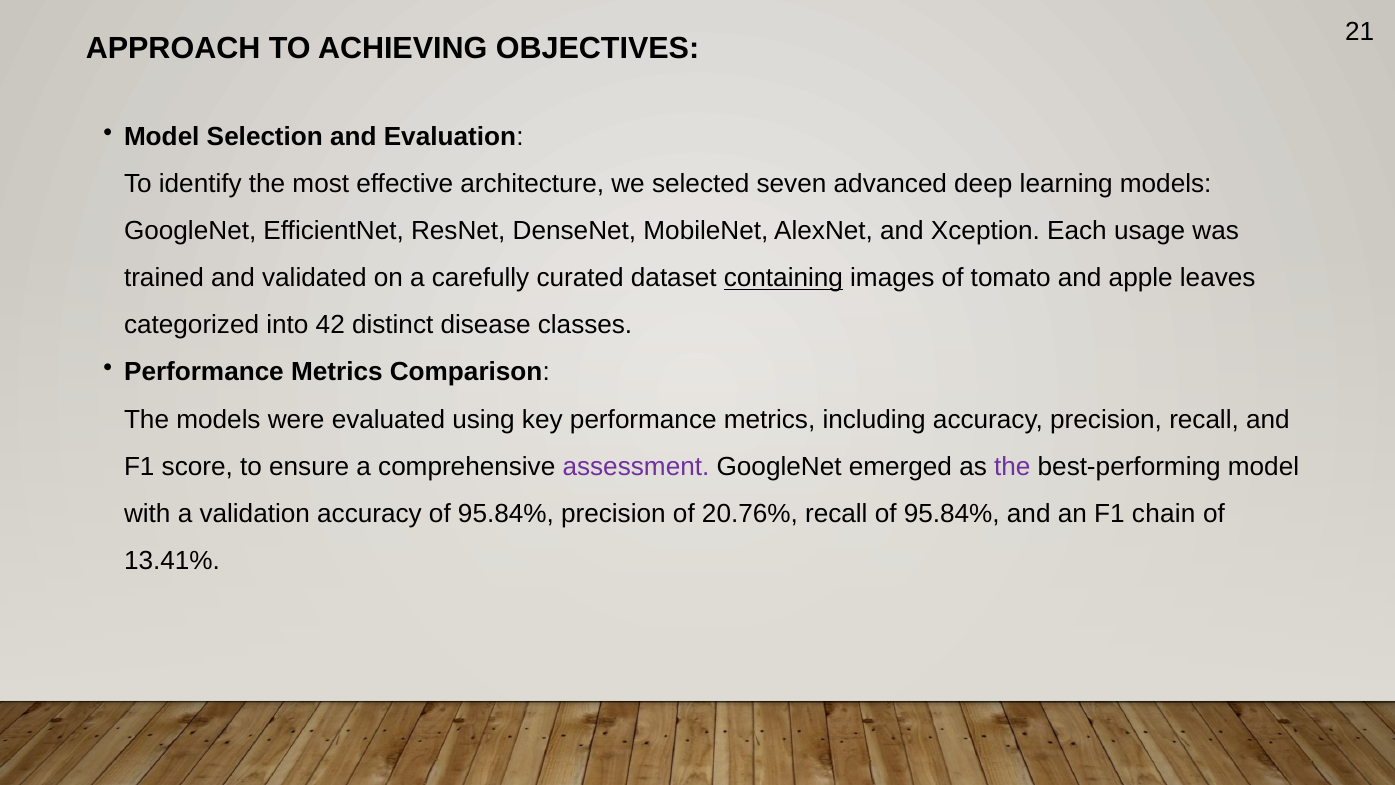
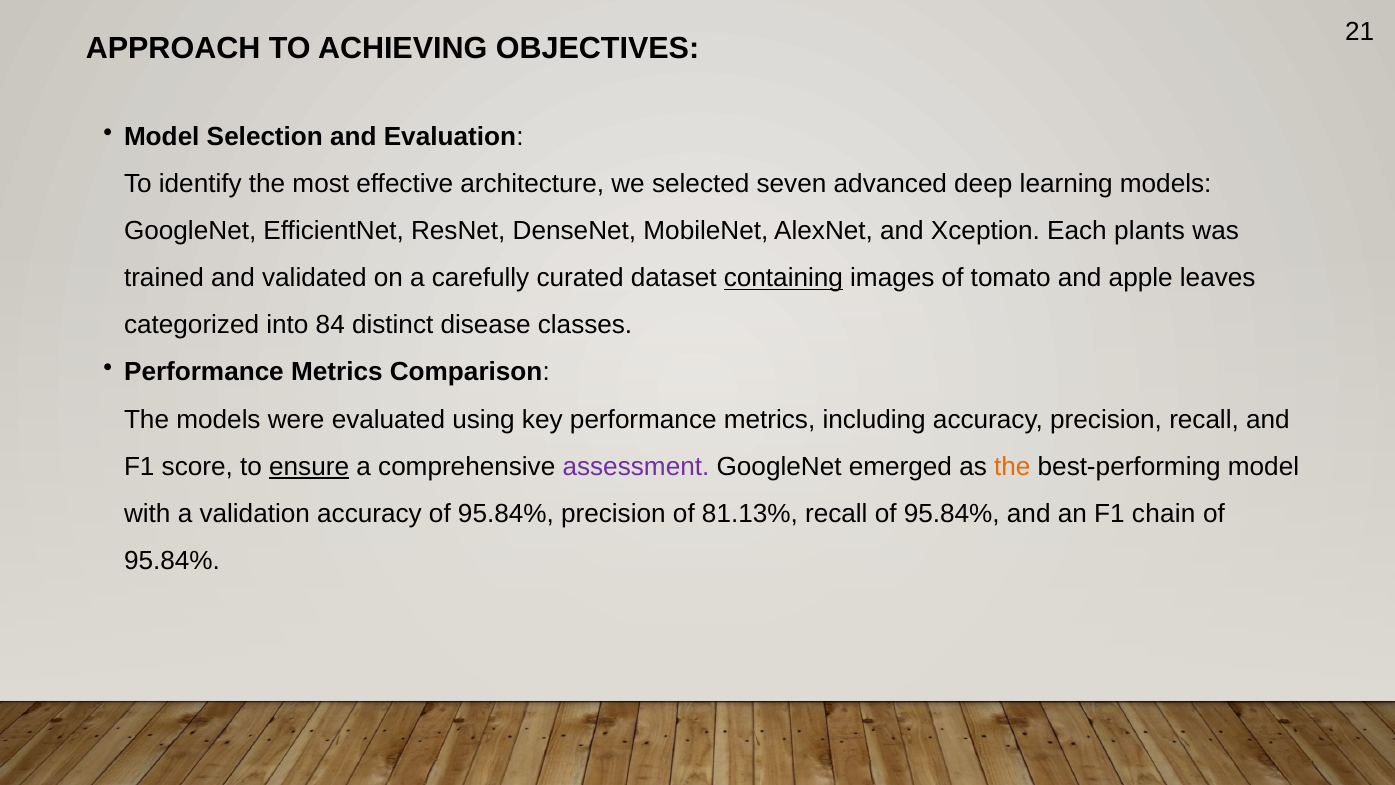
usage: usage -> plants (1149, 231)
42: 42 -> 84 (330, 325)
ensure underline: none -> present (309, 466)
the colour: purple -> orange (1012, 466)
20.76%: 20.76% -> 81.13% (750, 513)
13.41%: 13.41% -> 95.84% (172, 560)
